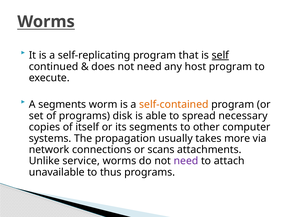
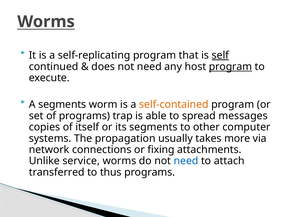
program underline: none -> present (230, 66)
disk: disk -> trap (123, 116)
necessary: necessary -> messages (243, 116)
scans: scans -> fixing (161, 149)
need colour: purple -> blue (186, 161)
unavailable: unavailable -> transferred (57, 172)
